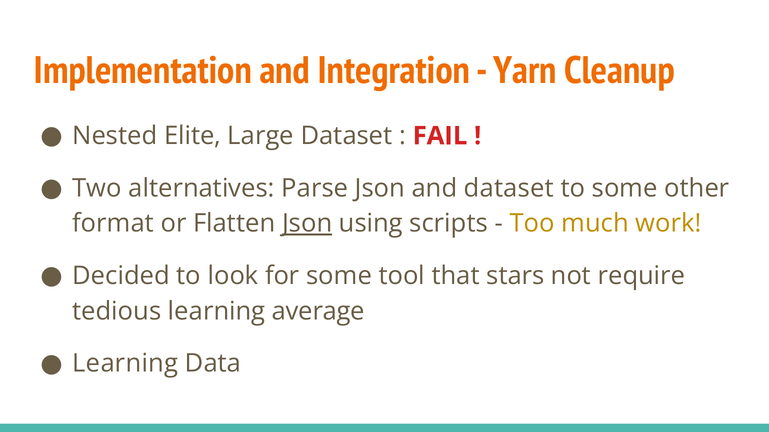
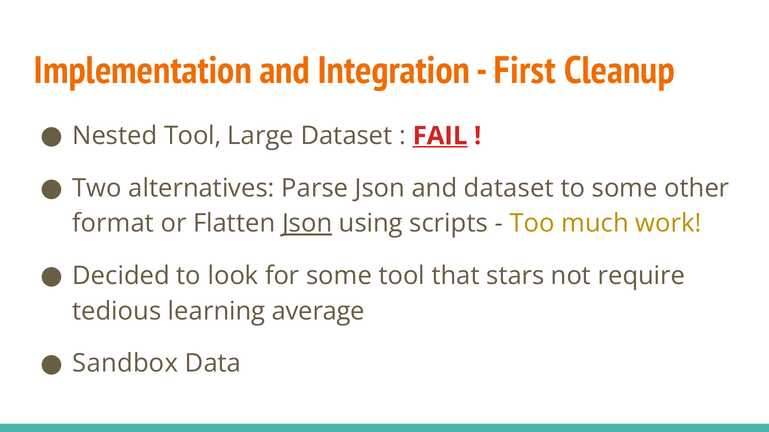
Yarn: Yarn -> First (525, 71)
Nested Elite: Elite -> Tool (193, 136)
FAIL underline: none -> present (440, 136)
Learning: Learning -> Sandbox (125, 364)
